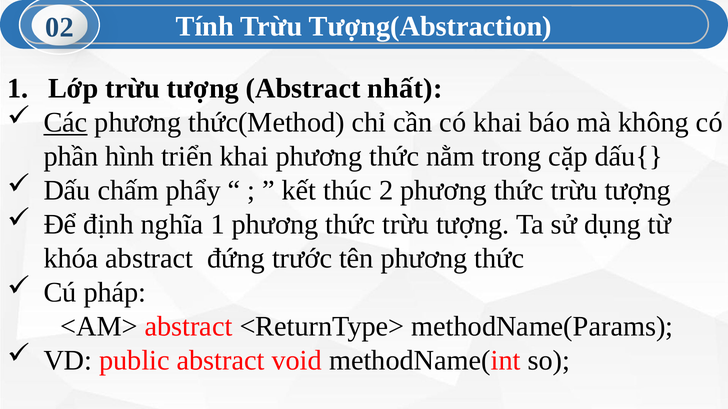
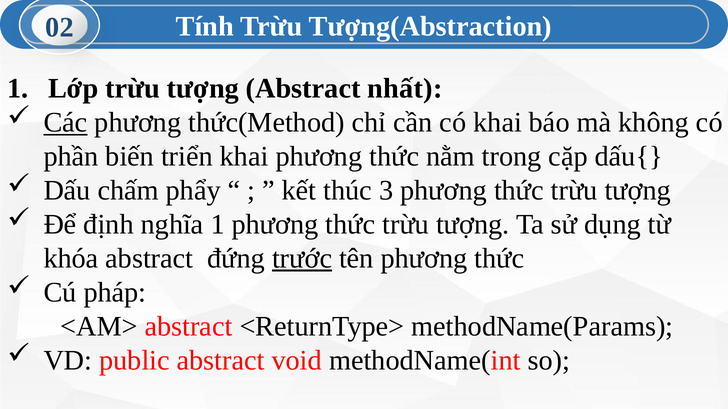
hình: hình -> biến (130, 157)
2: 2 -> 3 (386, 191)
trước underline: none -> present (302, 259)
